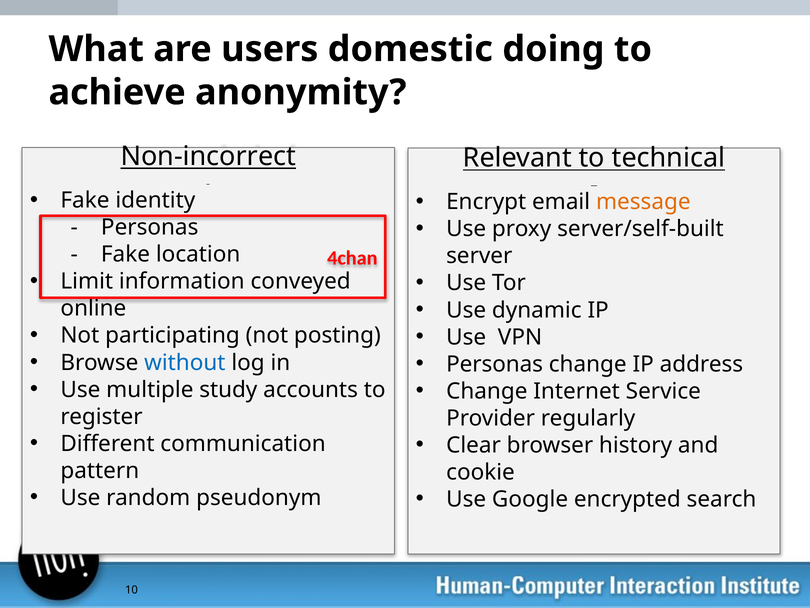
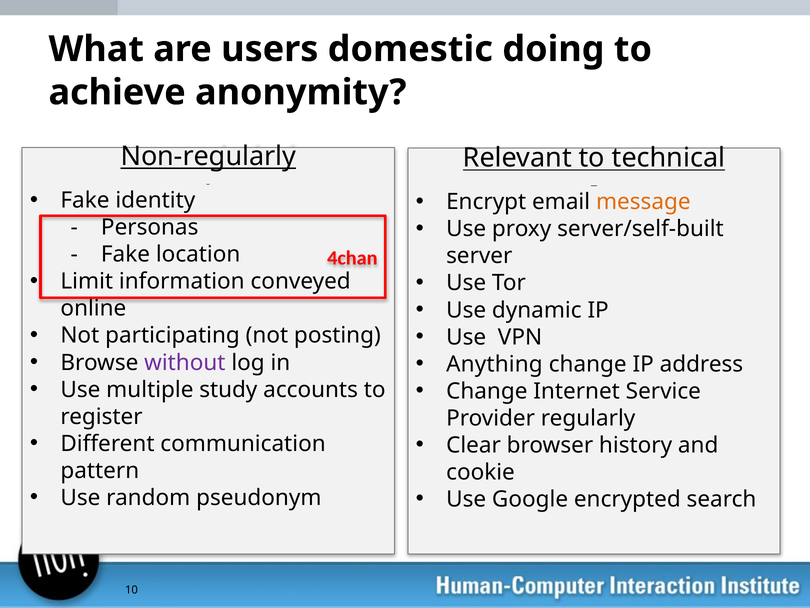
Non-incorrect: Non-incorrect -> Non-regularly (208, 156)
without colour: blue -> purple (185, 362)
Personas: Personas -> Anything (494, 364)
